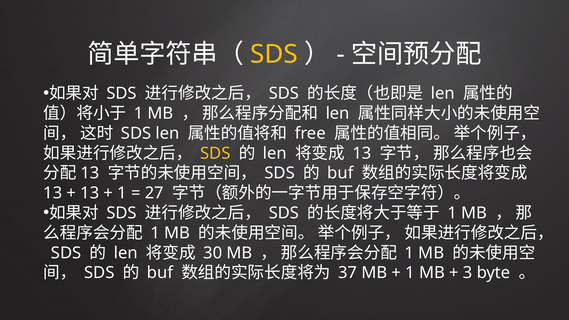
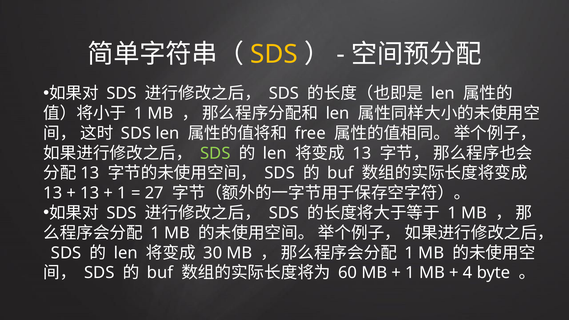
SDS colour: yellow -> light green (215, 153)
37: 37 -> 60 (348, 273)
3: 3 -> 4 (468, 273)
